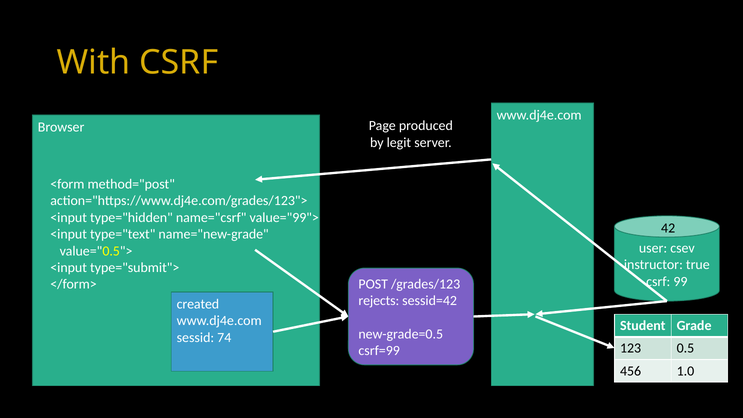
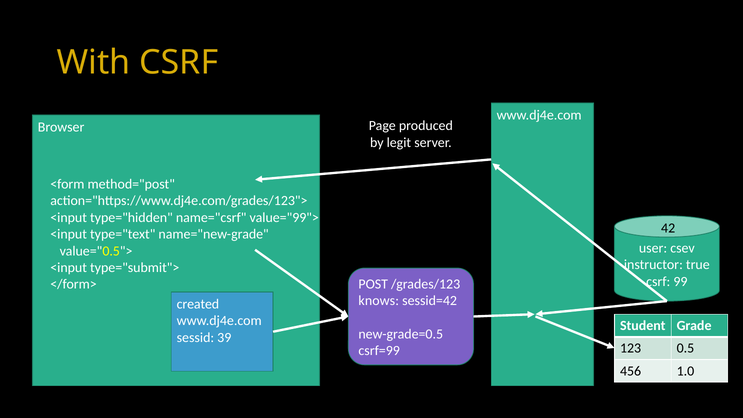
rejects: rejects -> knows (379, 301)
74: 74 -> 39 (224, 338)
